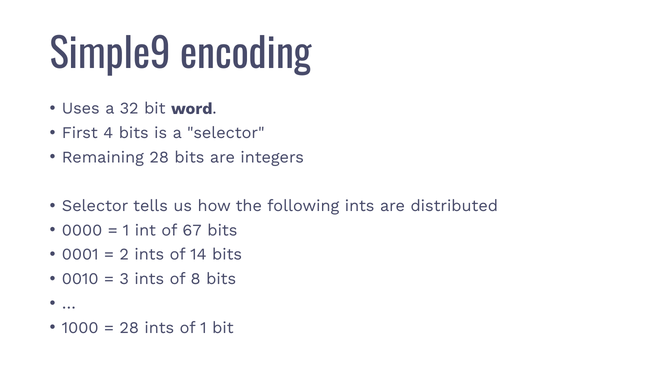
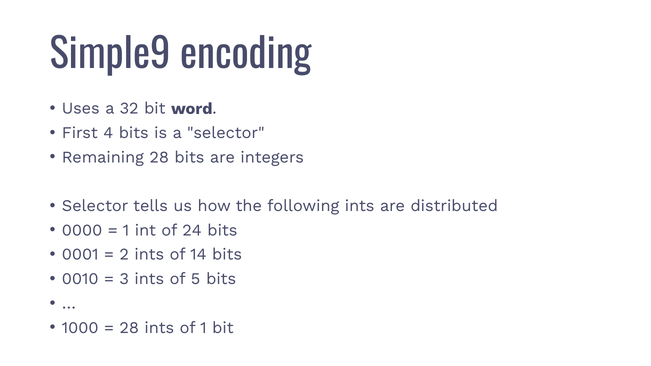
67: 67 -> 24 (192, 230)
8: 8 -> 5 (196, 279)
